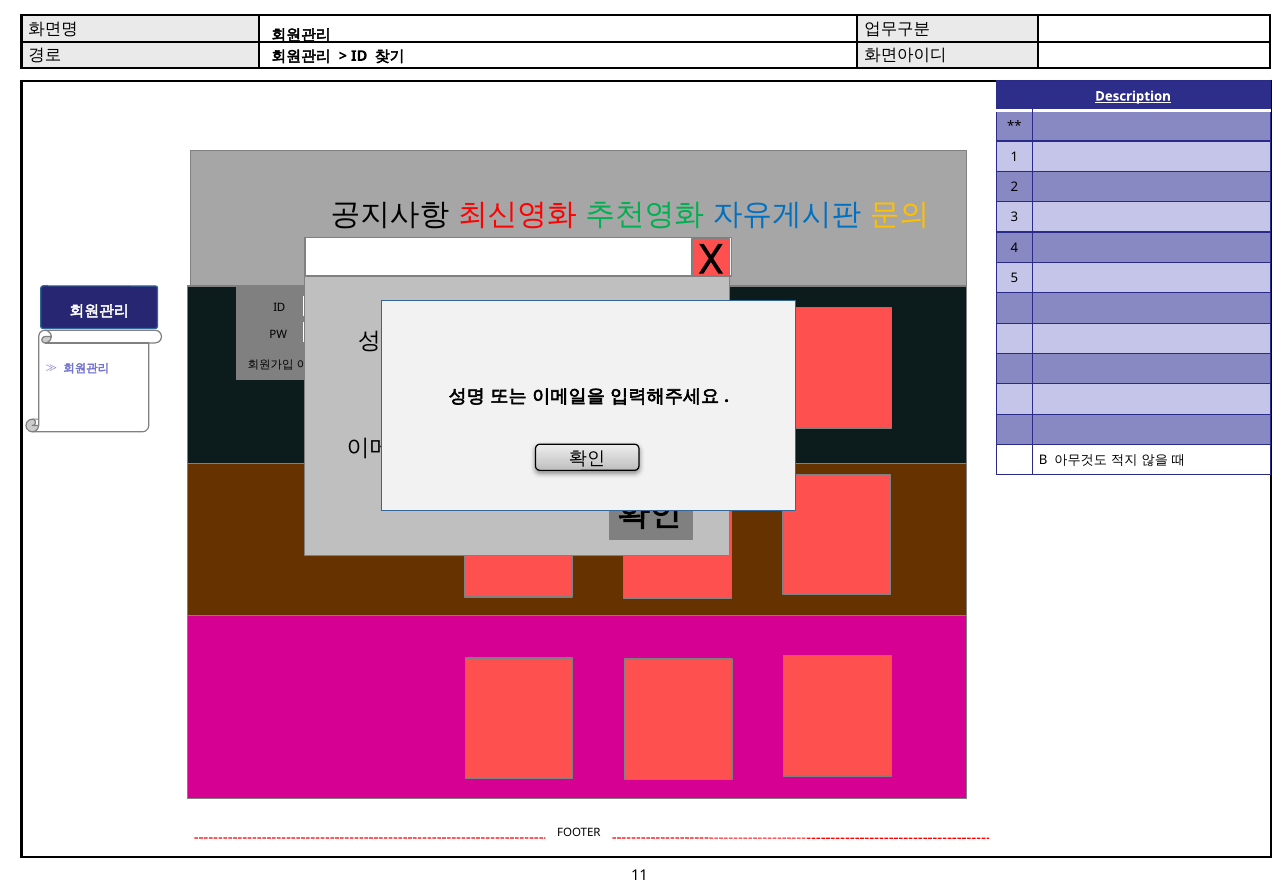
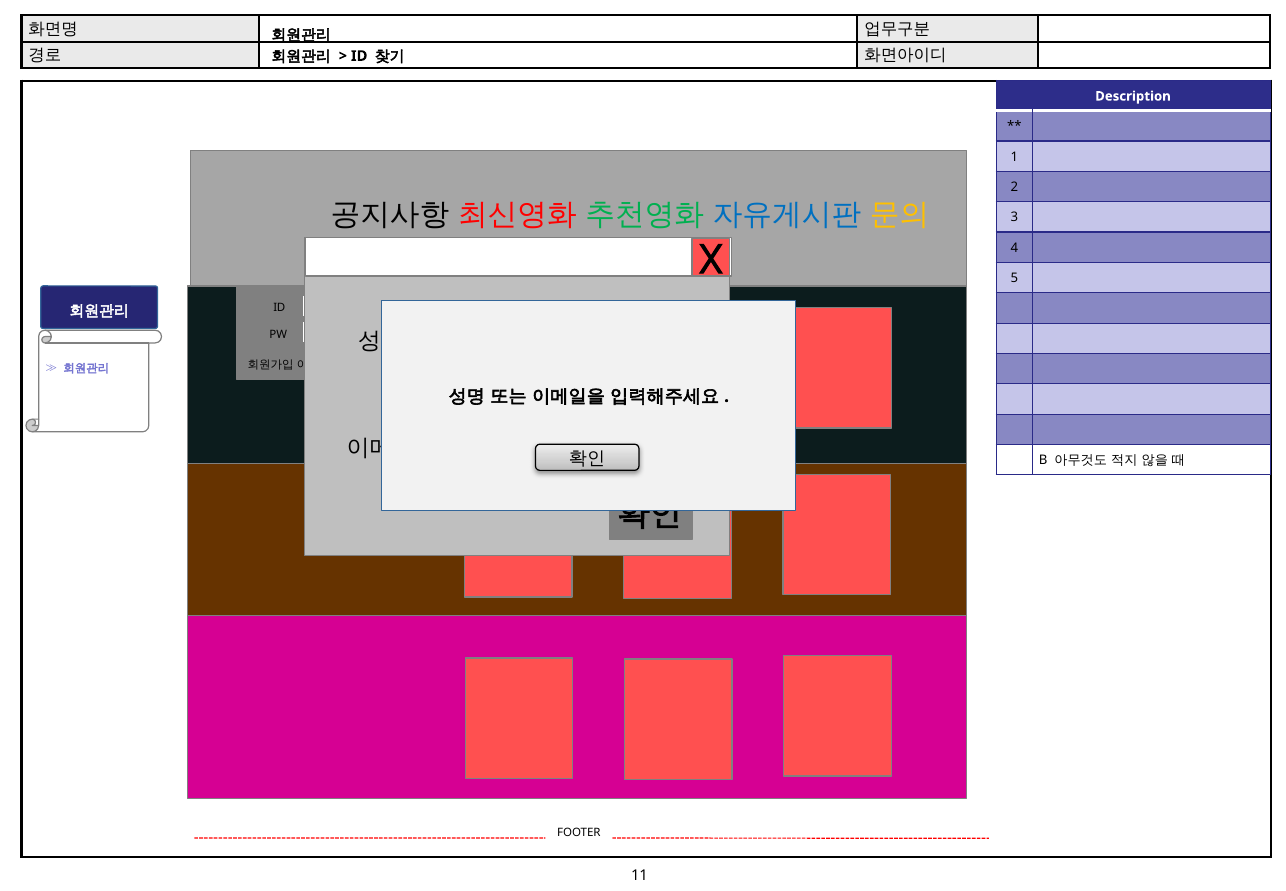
Description underline: present -> none (1133, 96)
